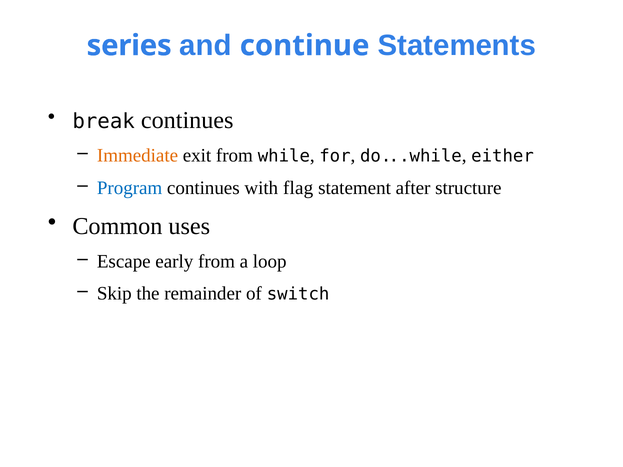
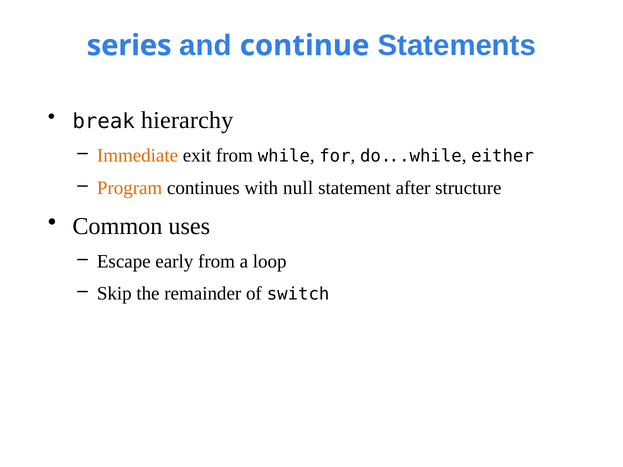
break continues: continues -> hierarchy (187, 120)
Program colour: blue -> orange (130, 188)
flag: flag -> null (298, 188)
